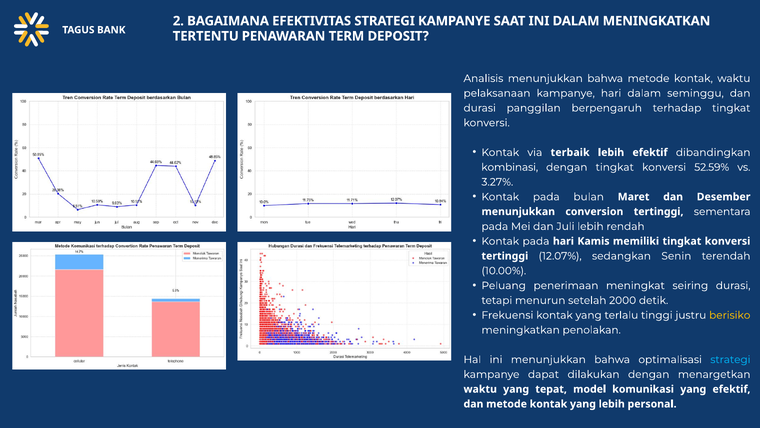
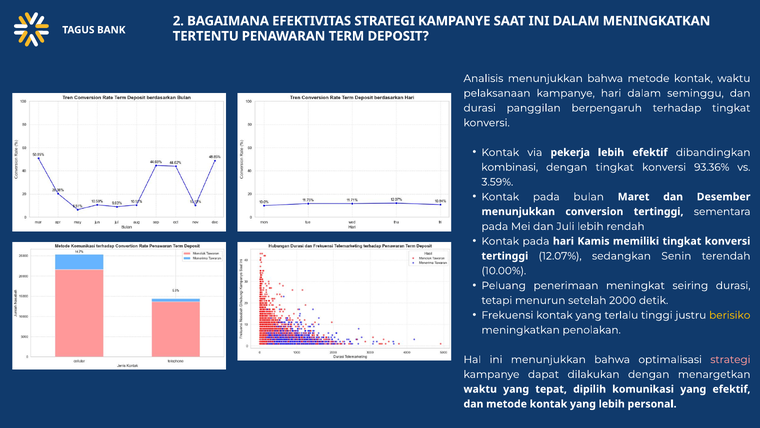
terbaik: terbaik -> pekerja (570, 152)
52.59%: 52.59% -> 93.36% (712, 167)
3.27%: 3.27% -> 3.59% (497, 182)
strategi colour: light blue -> pink (730, 359)
model: model -> dipilih (590, 389)
